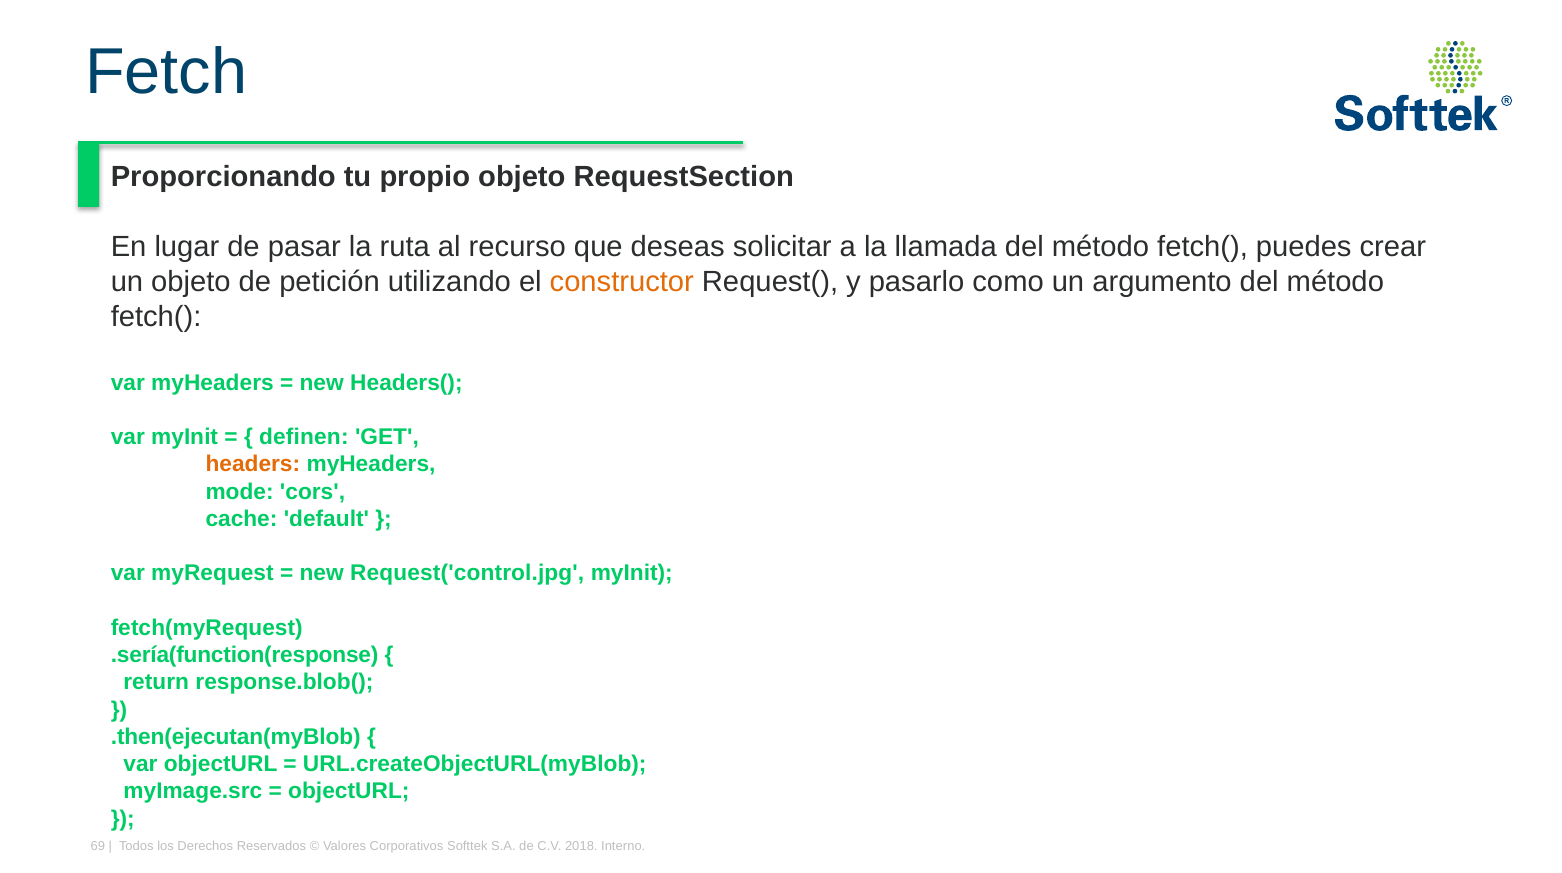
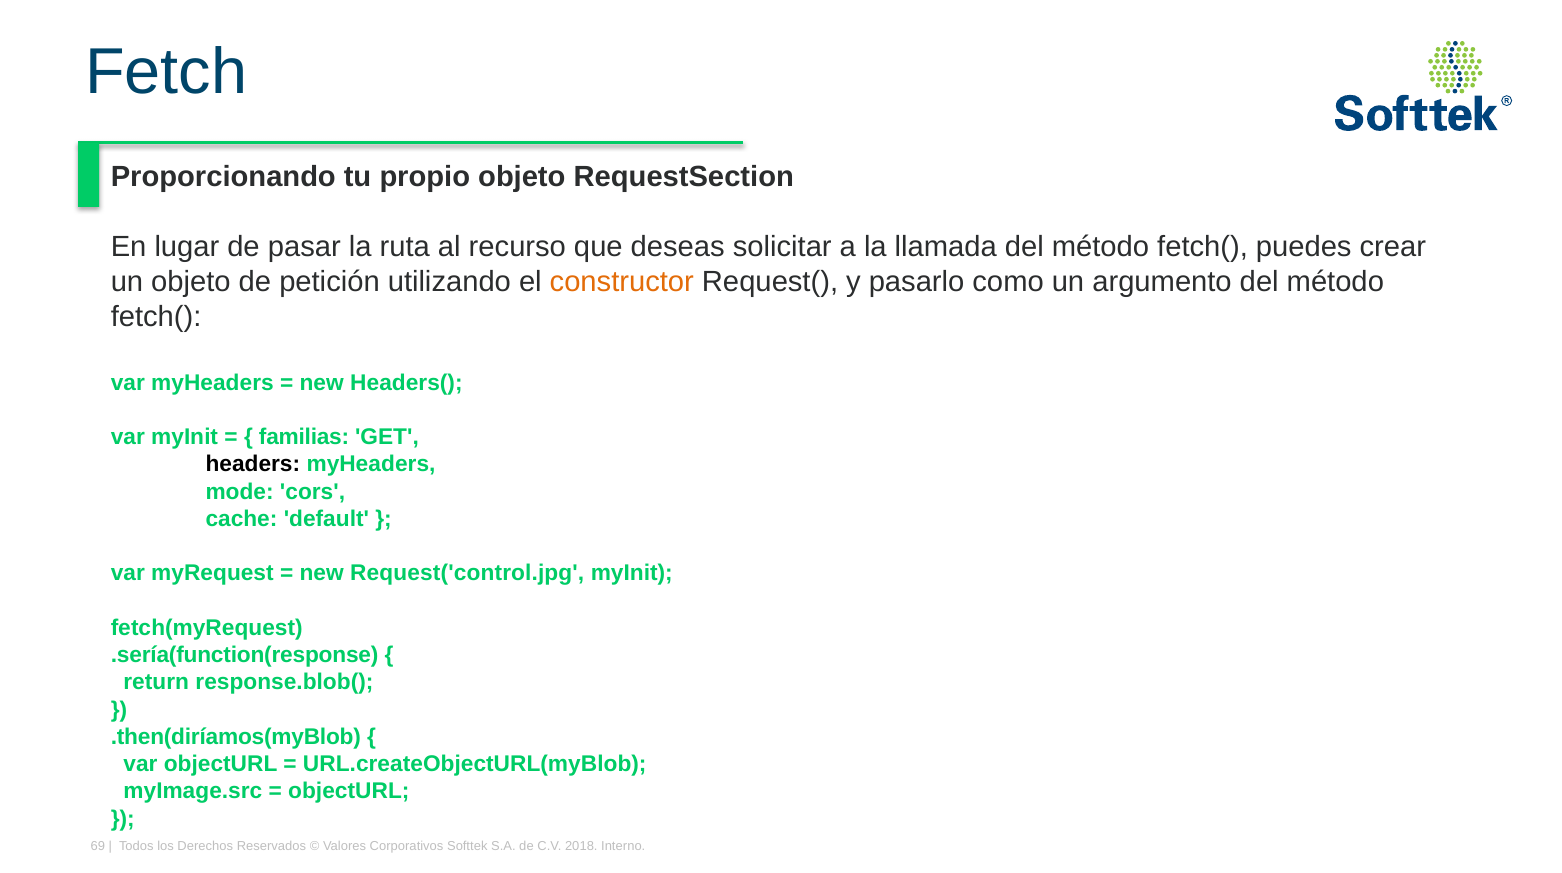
definen: definen -> familias (304, 437)
headers colour: orange -> black (253, 464)
.then(ejecutan(myBlob: .then(ejecutan(myBlob -> .then(diríamos(myBlob (236, 737)
